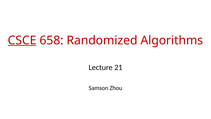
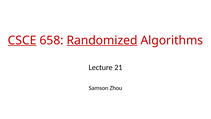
Randomized underline: none -> present (102, 40)
